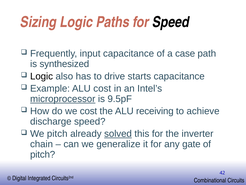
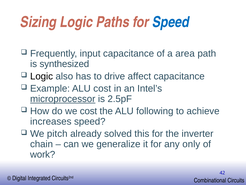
Speed colour: black -> blue (171, 22)
case: case -> area (185, 53)
starts: starts -> affect (139, 76)
9.5pF: 9.5pF -> 2.5pF (120, 99)
receiving: receiving -> following (155, 111)
discharge: discharge -> increases (51, 121)
solved underline: present -> none (118, 133)
gate: gate -> only (191, 144)
pitch: pitch -> work (43, 154)
